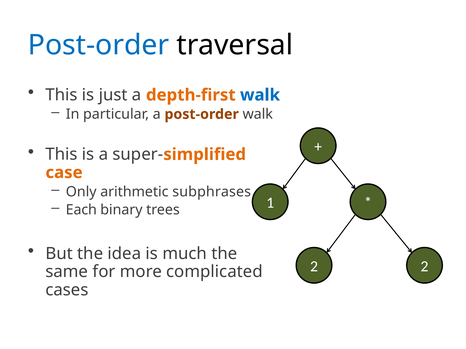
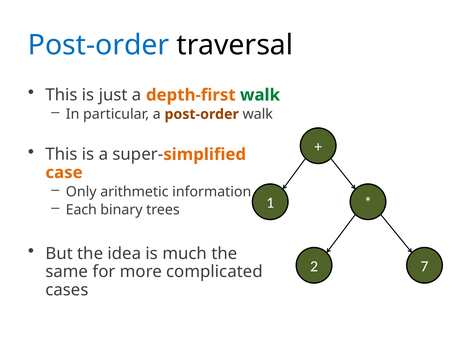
walk colour: blue -> green (260, 95)
subphrases: subphrases -> information (212, 192)
2 2: 2 -> 7 (425, 267)
